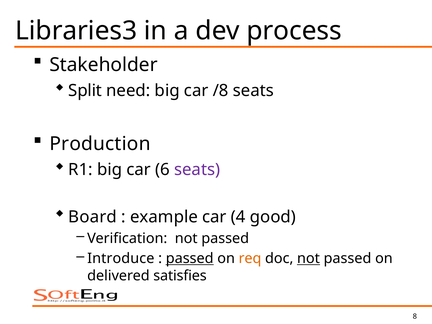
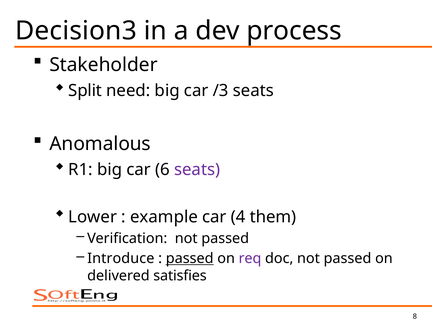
Libraries3: Libraries3 -> Decision3 (76, 31)
/8: /8 -> /3 (221, 91)
Production: Production -> Anomalous (100, 144)
Board: Board -> Lower (93, 217)
good: good -> them (273, 217)
req colour: orange -> purple (250, 258)
not underline: present -> none (308, 258)
